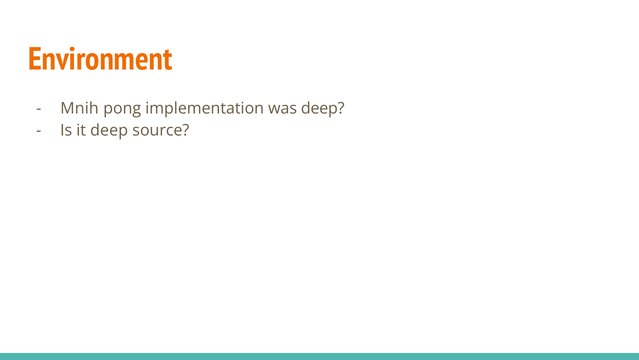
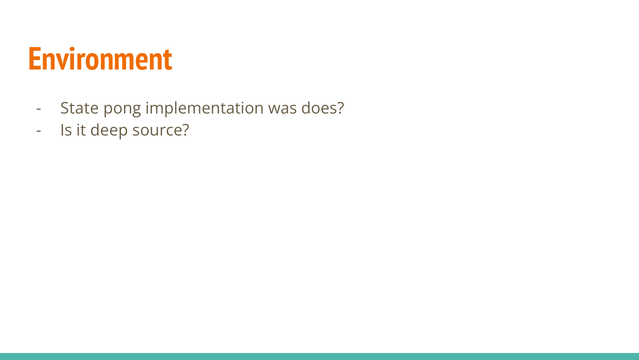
Mnih: Mnih -> State (80, 108)
was deep: deep -> does (323, 108)
